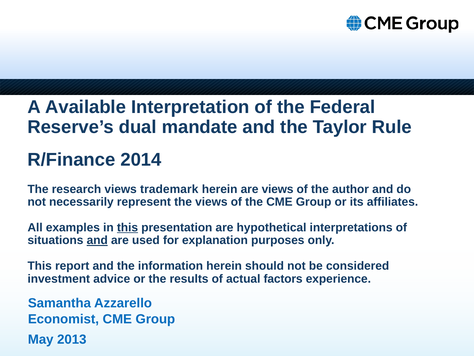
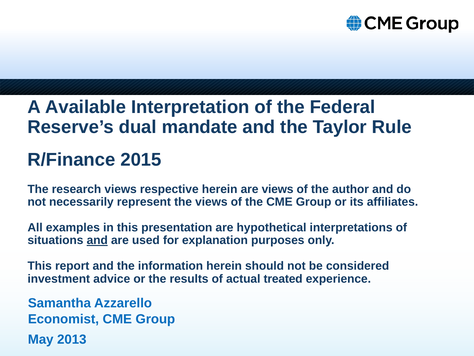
2014: 2014 -> 2015 (141, 160)
trademark: trademark -> respective (169, 189)
this underline: present -> none (127, 227)
factors: factors -> treated (283, 278)
